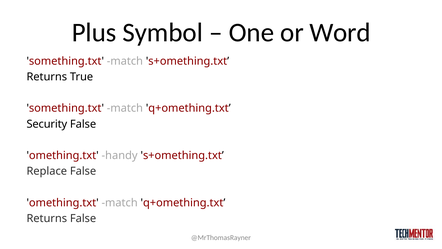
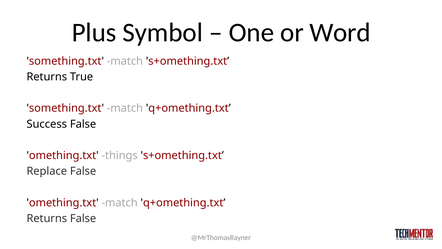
Security: Security -> Success (47, 124)
handy: handy -> things (120, 155)
